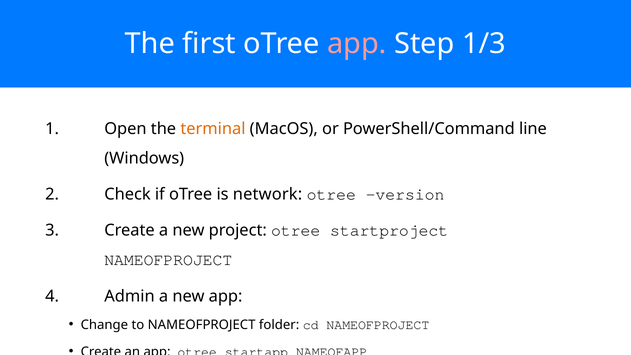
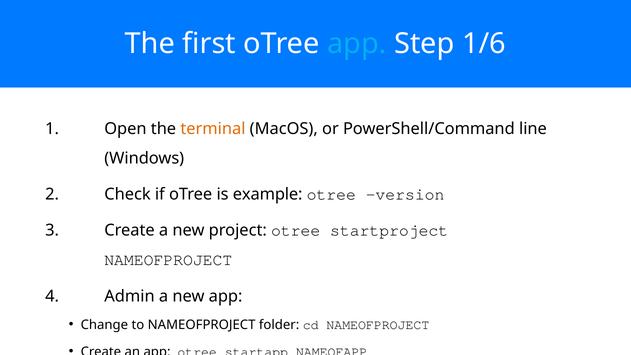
app colour: pink -> light blue (357, 44)
1/3: 1/3 -> 1/6 (484, 44)
network: network -> example (268, 194)
